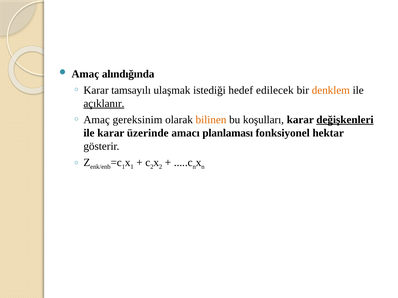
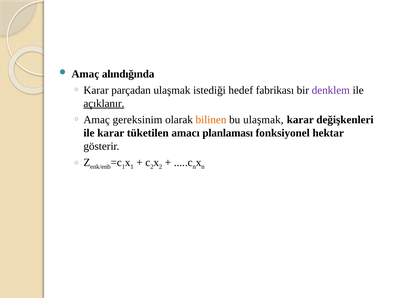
tamsayılı: tamsayılı -> parçadan (131, 90)
edilecek: edilecek -> fabrikası (275, 90)
denklem colour: orange -> purple (331, 90)
bu koşulları: koşulları -> ulaşmak (263, 120)
değişkenleri underline: present -> none (345, 120)
üzerinde: üzerinde -> tüketilen (148, 133)
